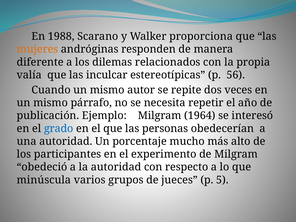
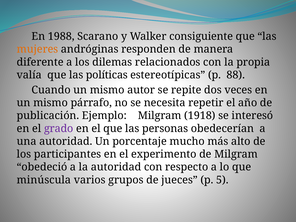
proporciona: proporciona -> consiguiente (201, 36)
inculcar: inculcar -> políticas (107, 75)
56: 56 -> 88 (236, 75)
1964: 1964 -> 1918 (200, 116)
grado colour: blue -> purple (59, 128)
